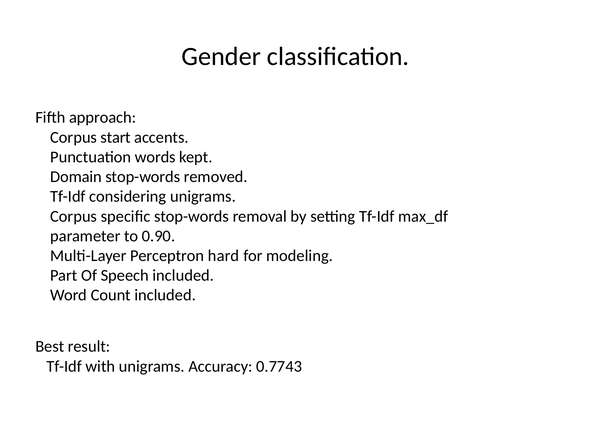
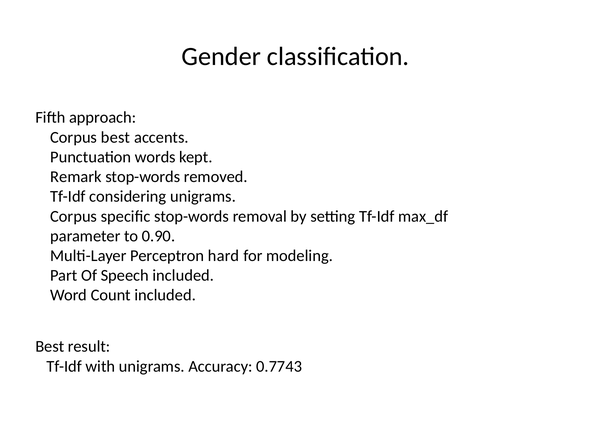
Corpus start: start -> best (115, 137)
Domain: Domain -> Remark (76, 176)
